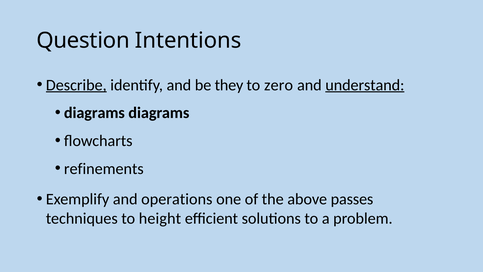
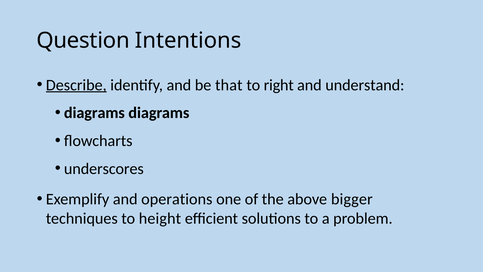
they: they -> that (229, 85)
zero: zero -> right (279, 85)
understand underline: present -> none (365, 85)
refinements: refinements -> underscores (104, 169)
passes: passes -> bigger (352, 199)
